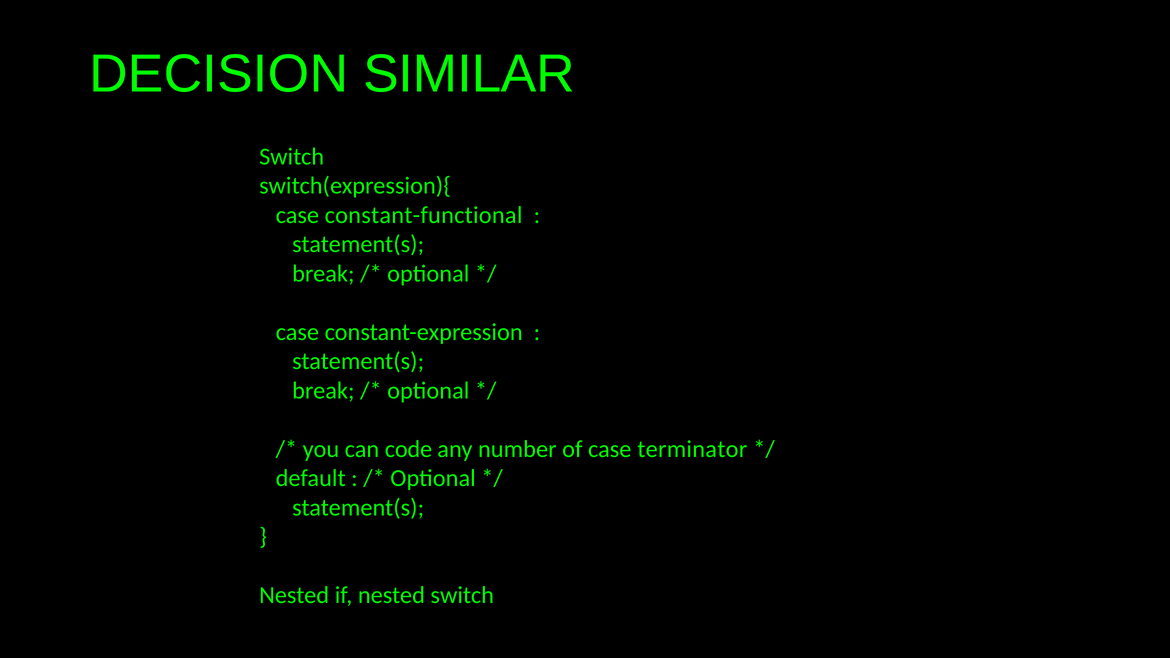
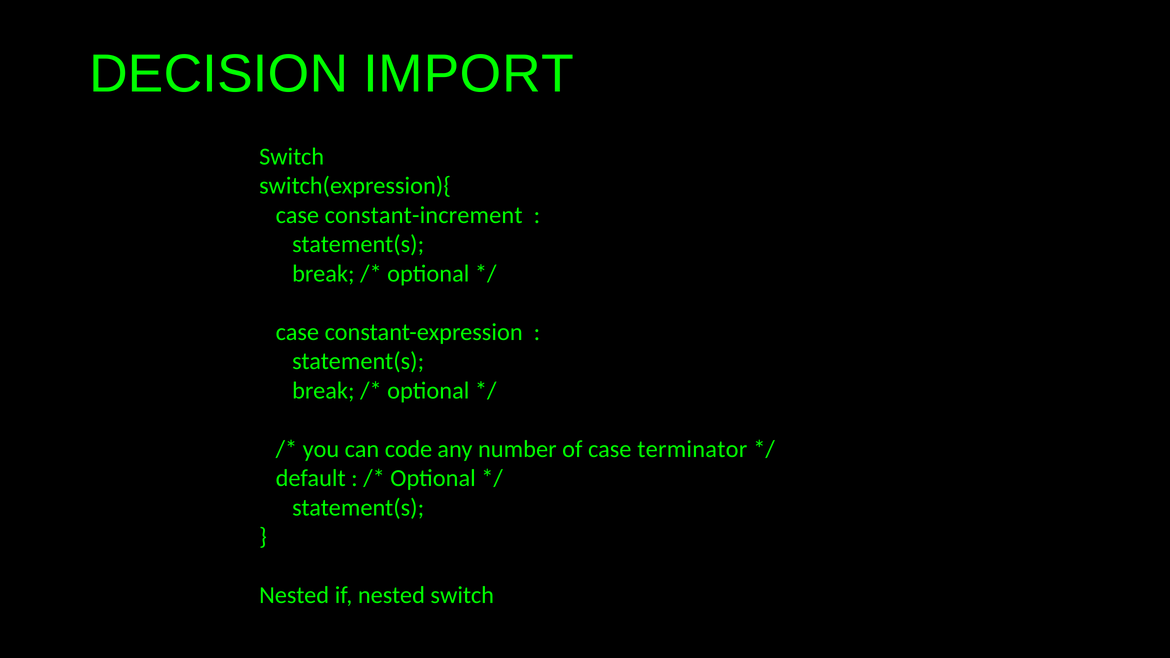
SIMILAR: SIMILAR -> IMPORT (469, 74)
constant-functional: constant-functional -> constant-increment (424, 215)
